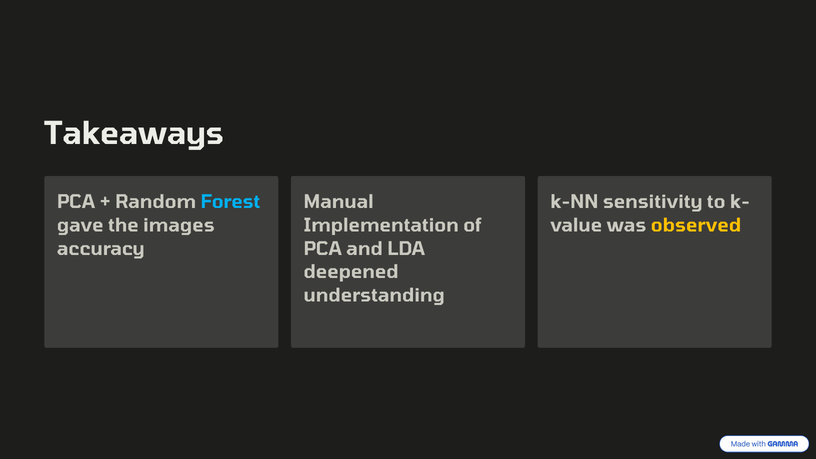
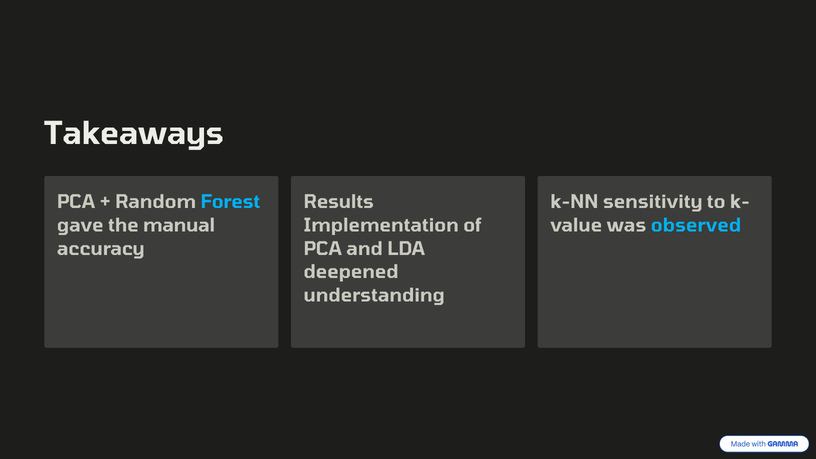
Manual: Manual -> Results (339, 202)
images: images -> manual (179, 225)
observed colour: yellow -> light blue (696, 225)
